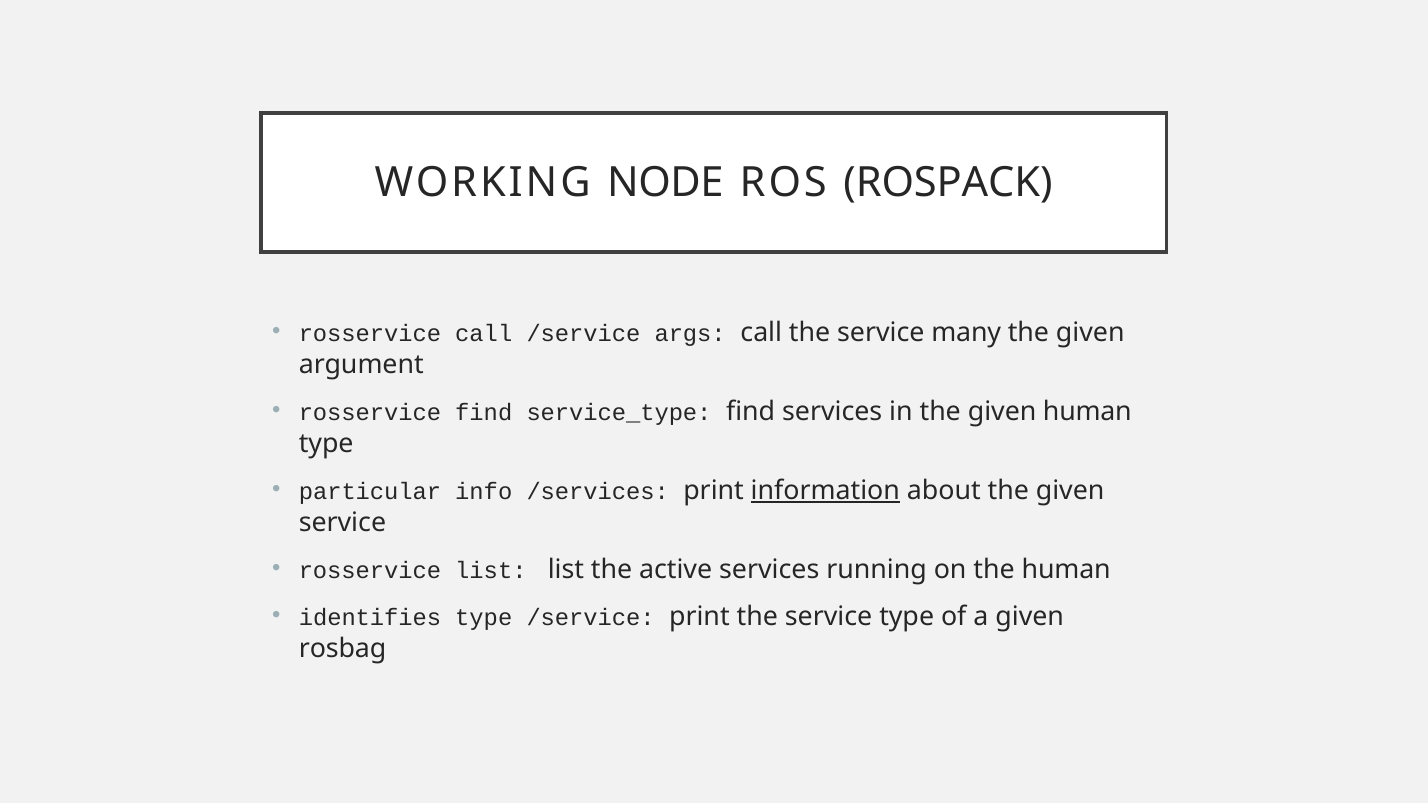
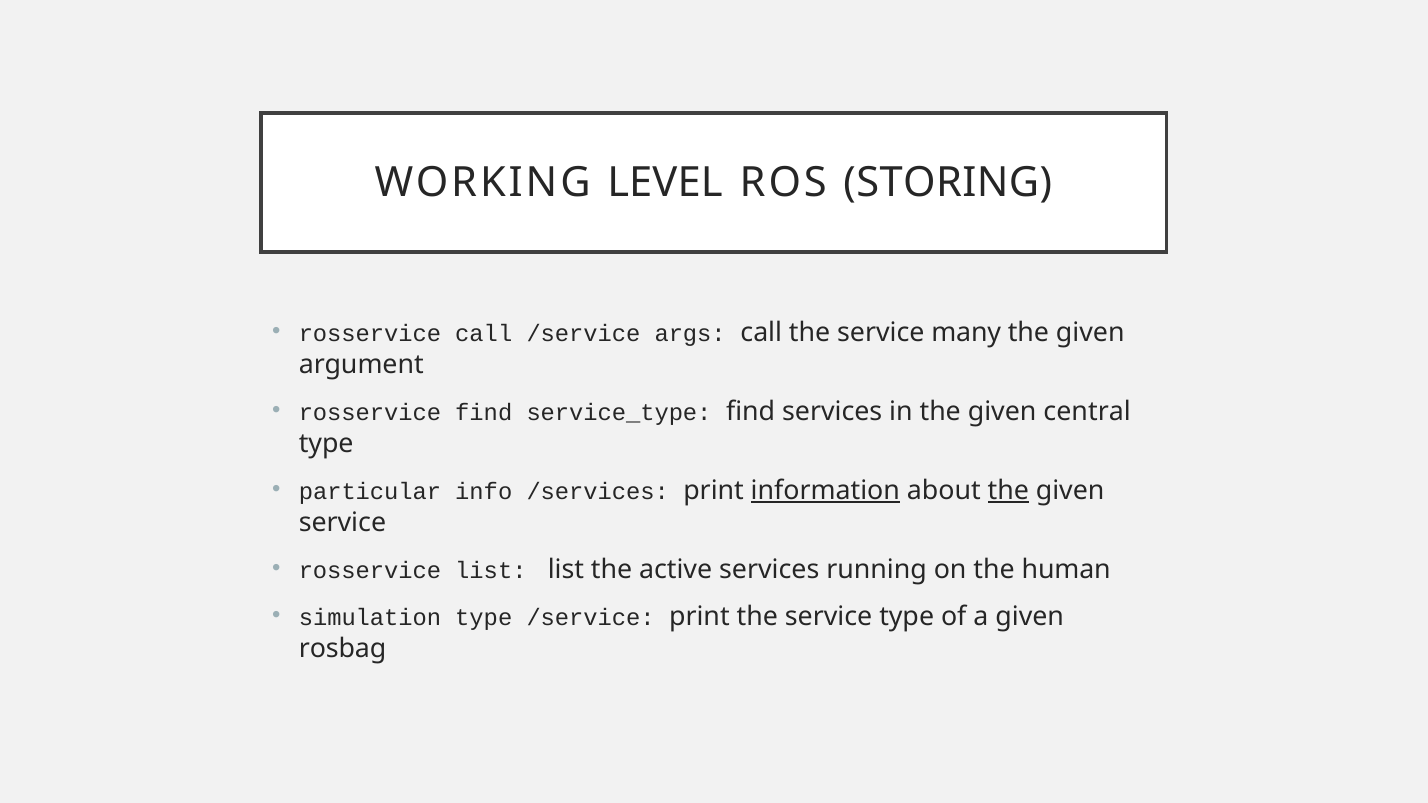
NODE: NODE -> LEVEL (665, 182)
ROSPACK: ROSPACK -> STORING (948, 182)
given human: human -> central (1087, 411)
the underline: none -> present (1008, 491)
identifies: identifies -> simulation (370, 618)
